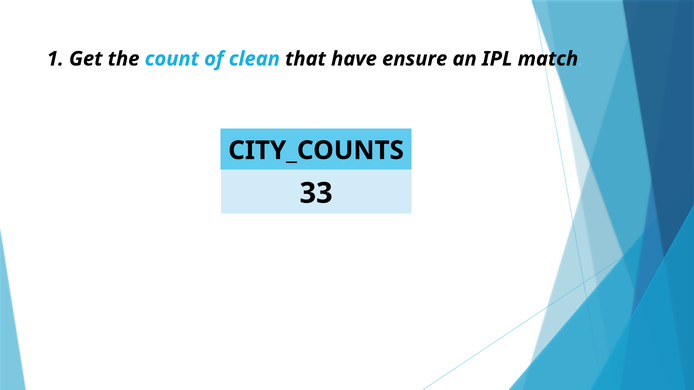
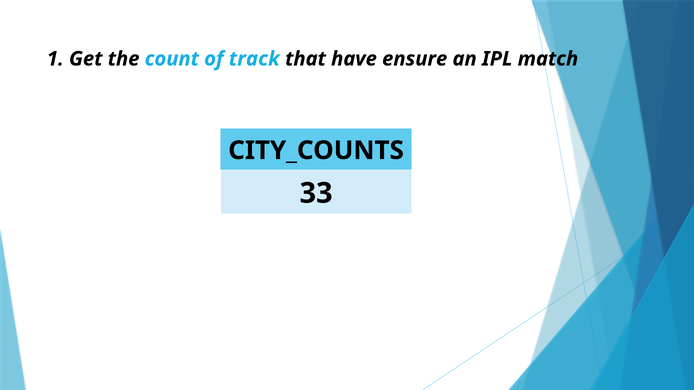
clean: clean -> track (254, 59)
